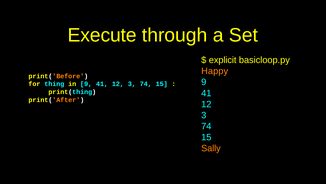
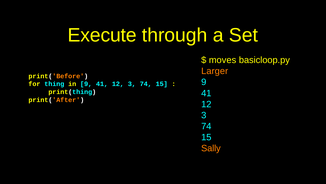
explicit: explicit -> moves (223, 60)
Happy: Happy -> Larger (215, 71)
